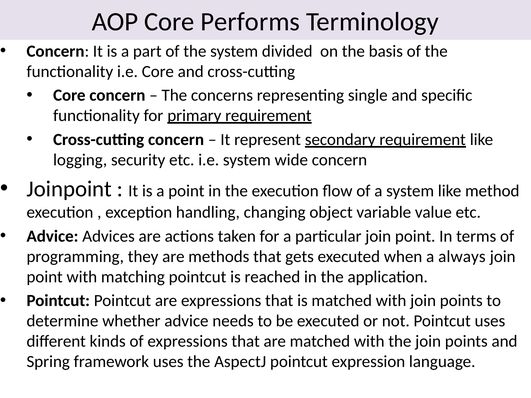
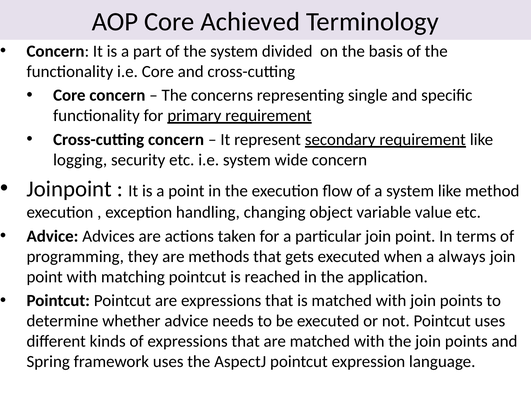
Performs: Performs -> Achieved (250, 22)
